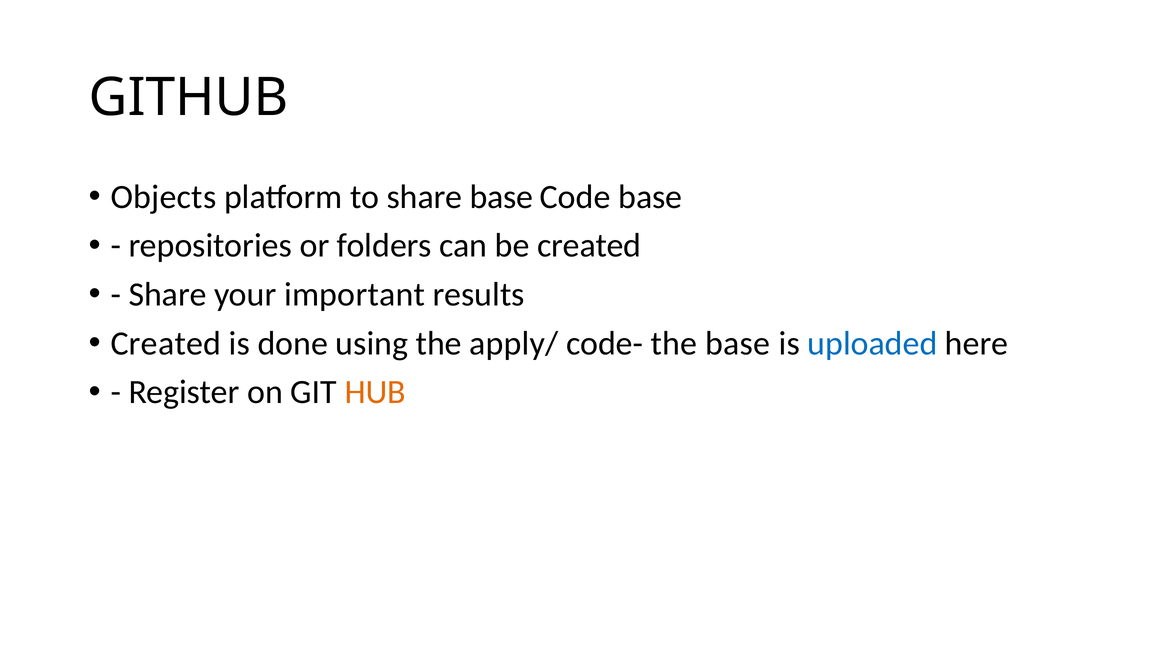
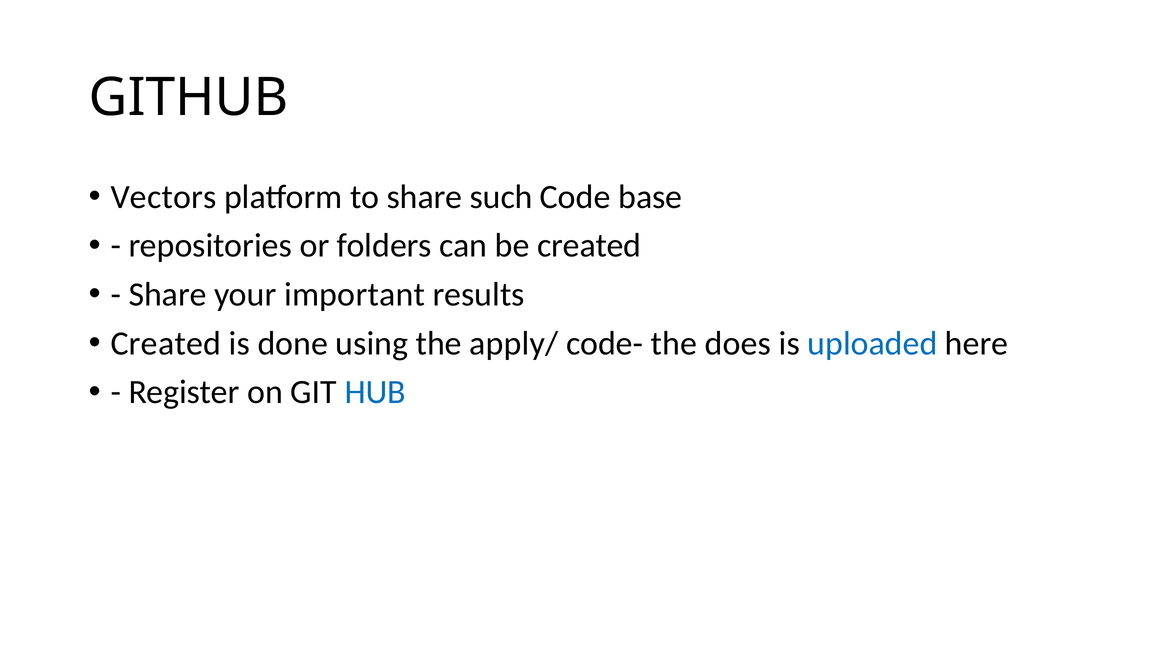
Objects: Objects -> Vectors (163, 197)
share base: base -> such (501, 197)
the base: base -> does (738, 343)
HUB colour: orange -> blue (375, 392)
